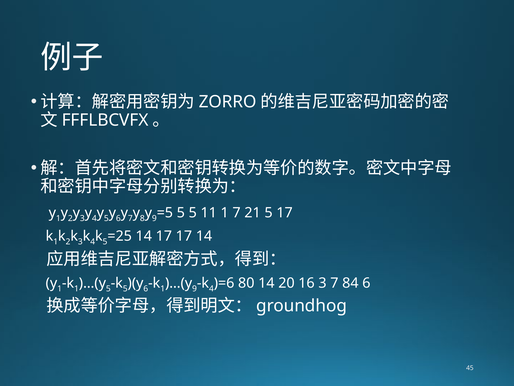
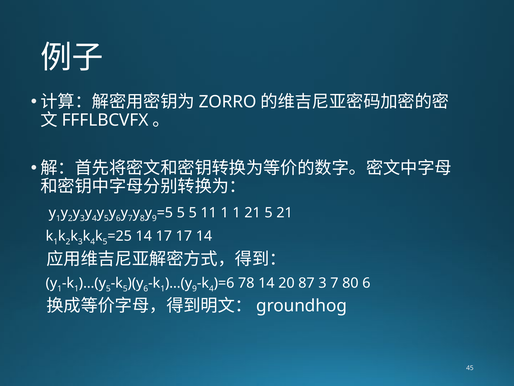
1 7: 7 -> 1 (237, 212)
5 17: 17 -> 21 (285, 212)
80: 80 -> 78 (246, 283)
16: 16 -> 87 (306, 283)
84: 84 -> 80 (350, 283)
